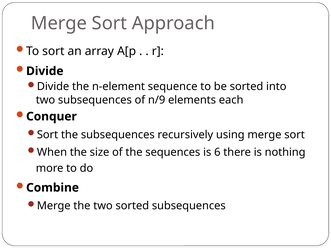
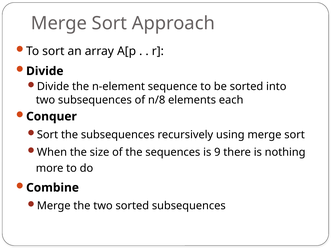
n/9: n/9 -> n/8 (157, 100)
6: 6 -> 9 (217, 152)
